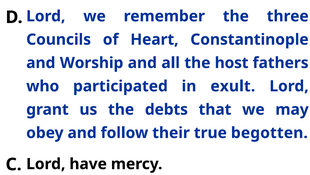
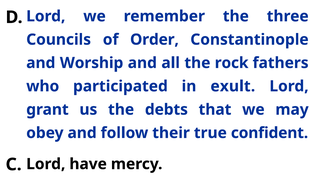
Heart: Heart -> Order (154, 39)
host: host -> rock (232, 63)
begotten: begotten -> confident (270, 132)
